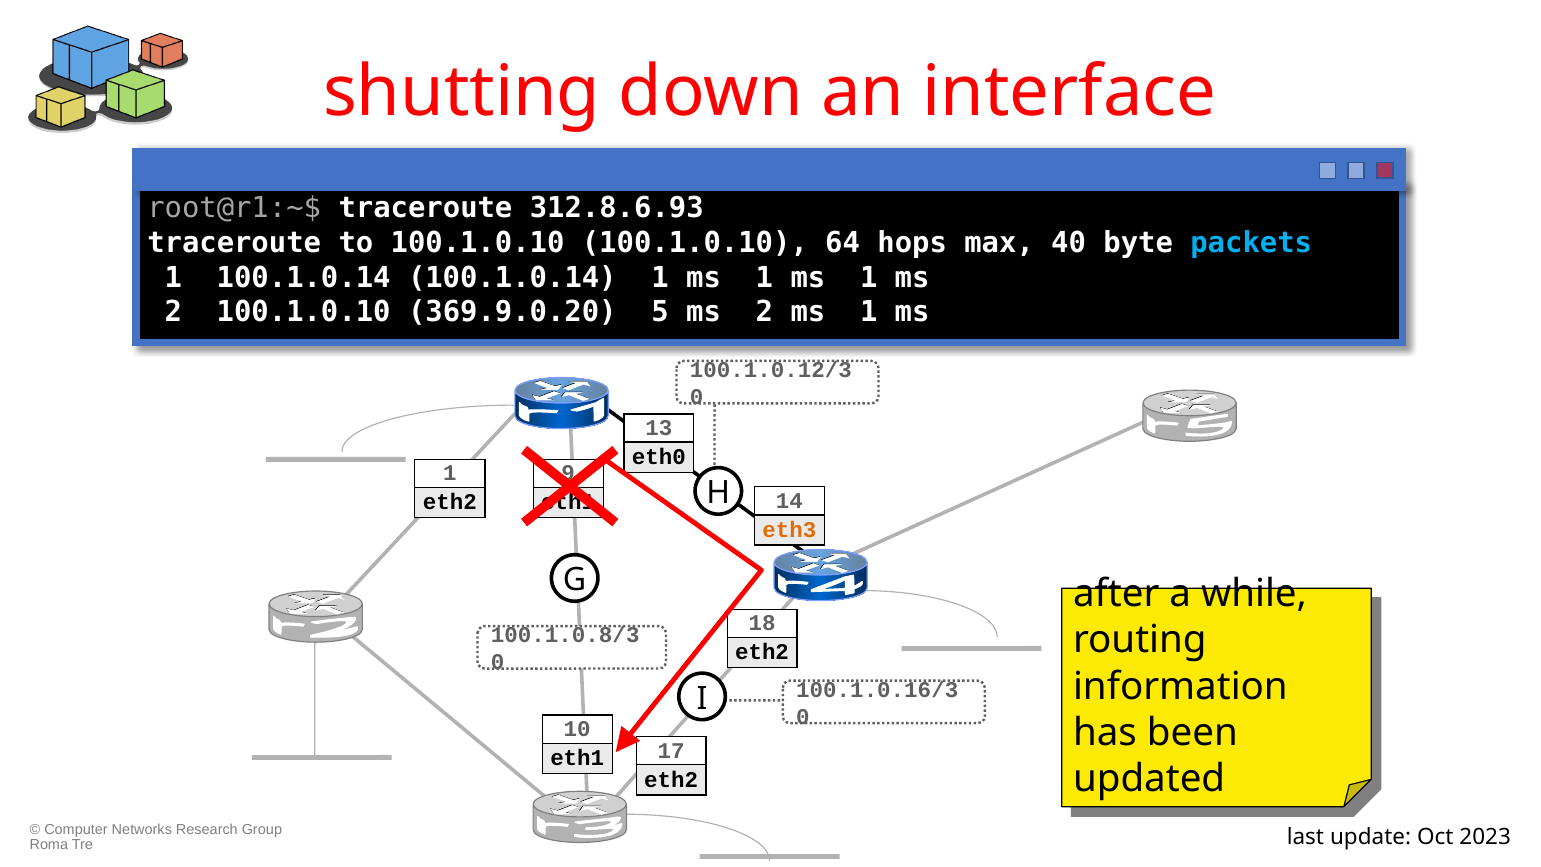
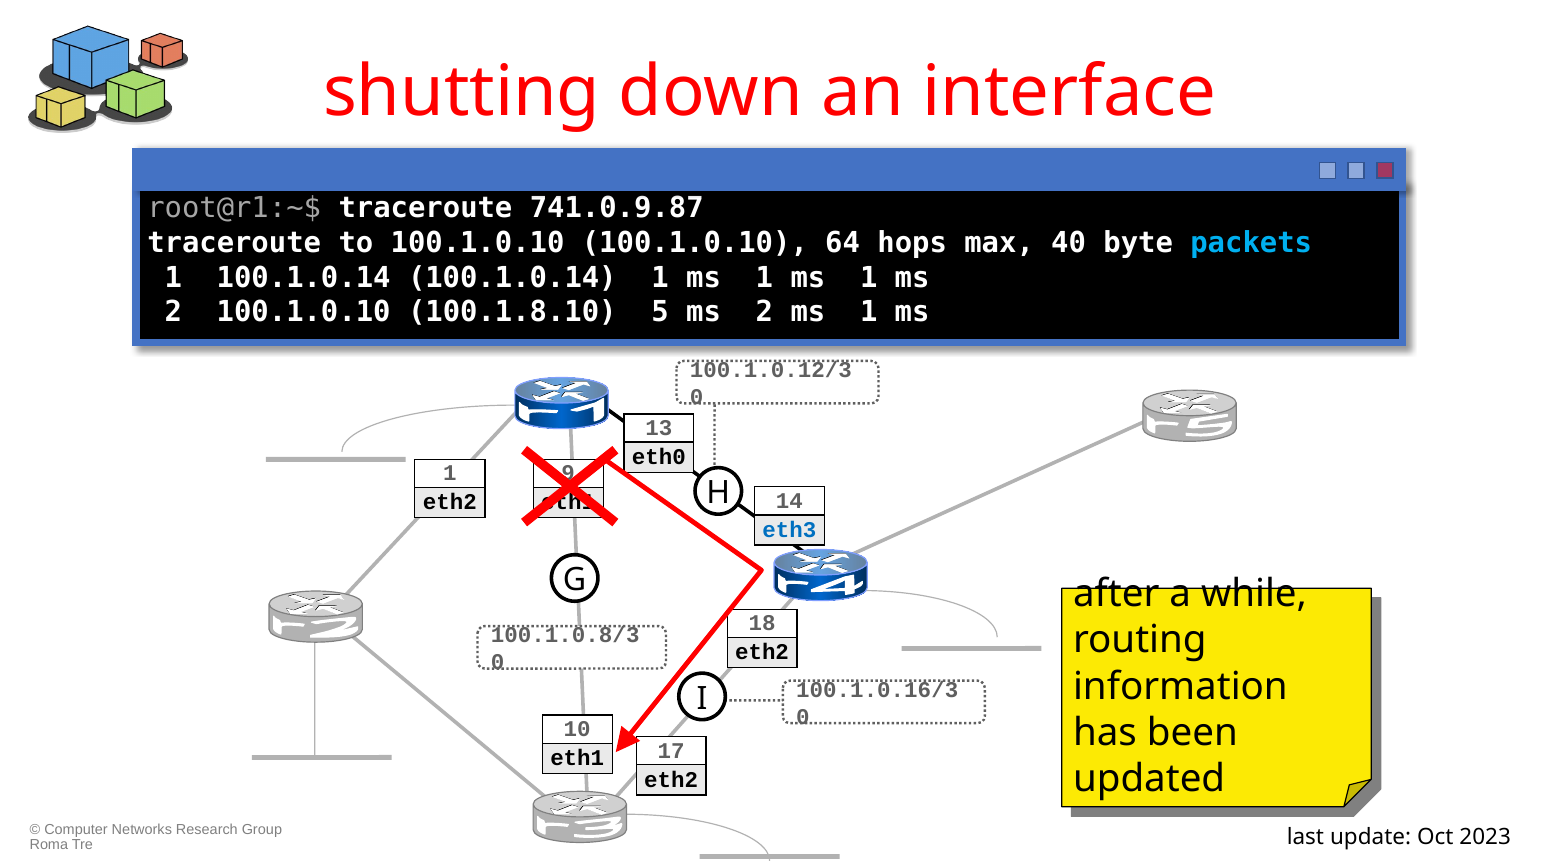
312.8.6.93: 312.8.6.93 -> 741.0.9.87 (617, 208)
369.9.0.20: 369.9.0.20 -> 100.1.8.10 (512, 312)
eth3 colour: orange -> blue (789, 530)
